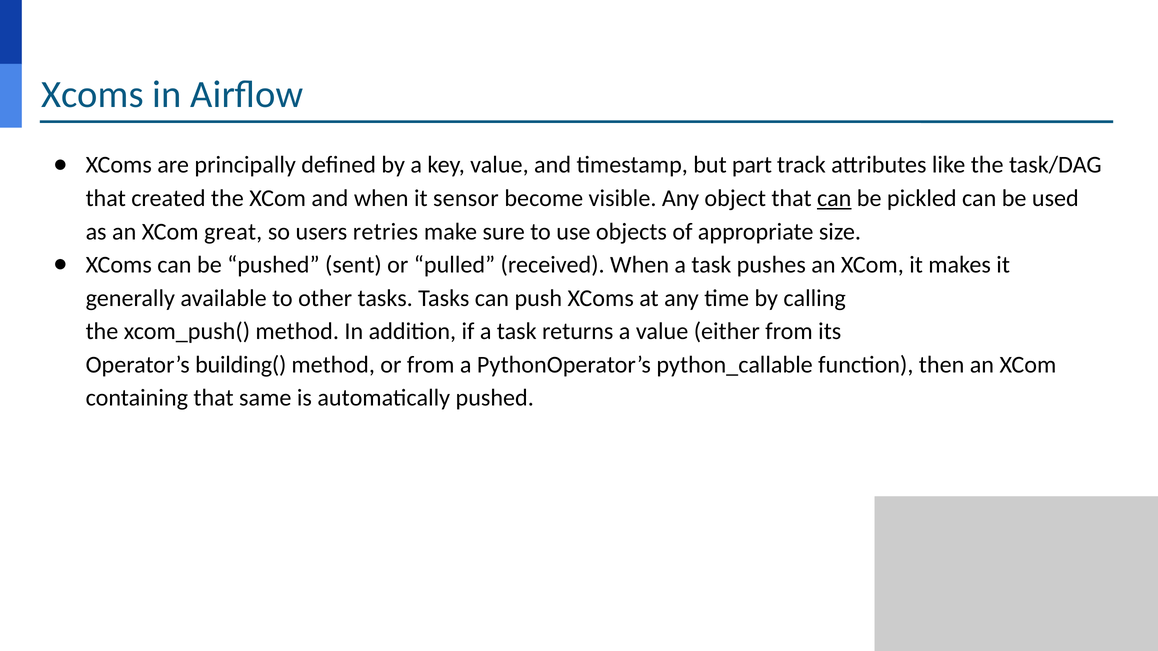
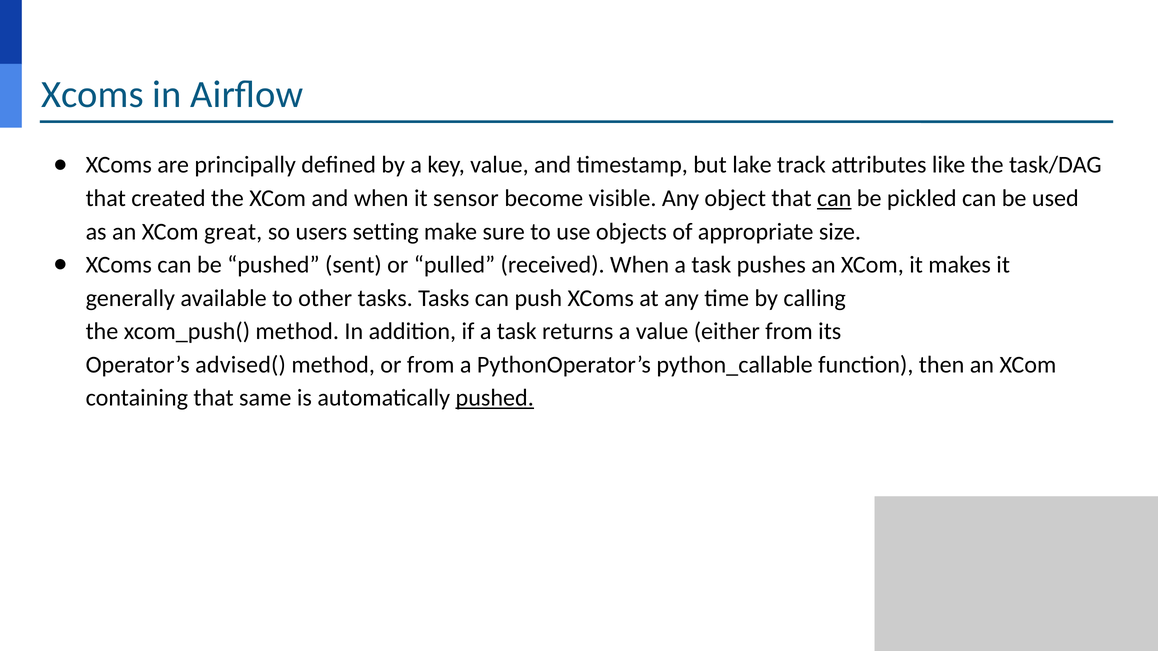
part: part -> lake (752, 165)
retries: retries -> setting (386, 232)
building(: building( -> advised( (241, 365)
pushed underline: none -> present (495, 398)
